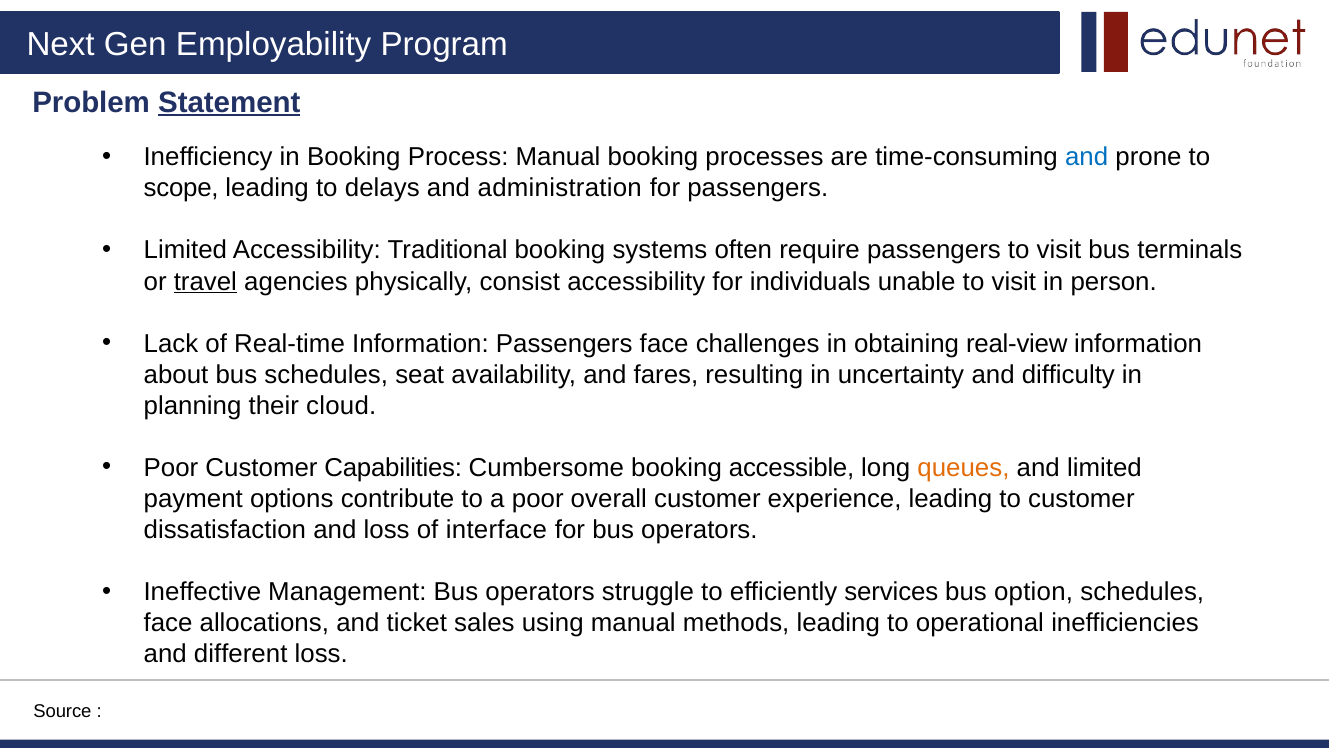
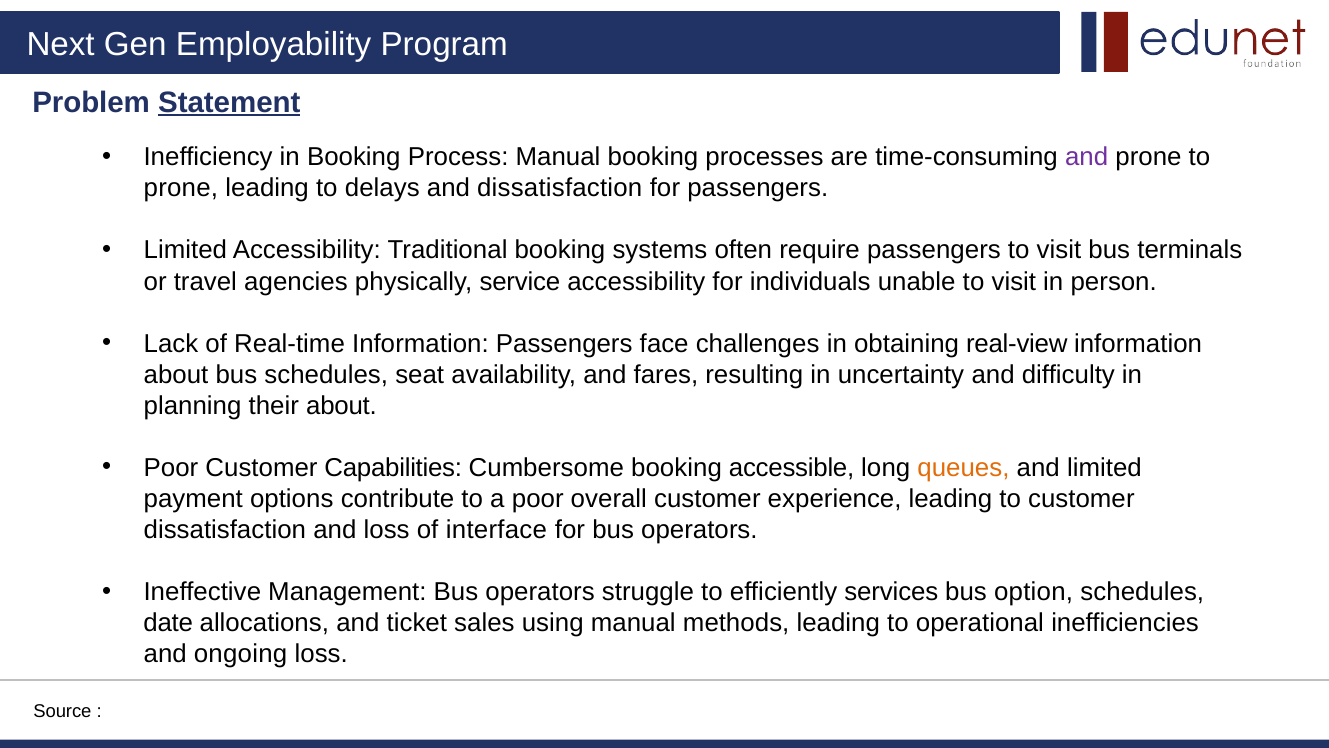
and colour: blue -> purple (1087, 157)
scope: scope -> prone (181, 188)
and administration: administration -> dissatisfaction (560, 188)
travel underline: present -> none (205, 281)
consist: consist -> service (520, 281)
their cloud: cloud -> about (342, 405)
face: face -> date (168, 623)
different: different -> ongoing (241, 654)
